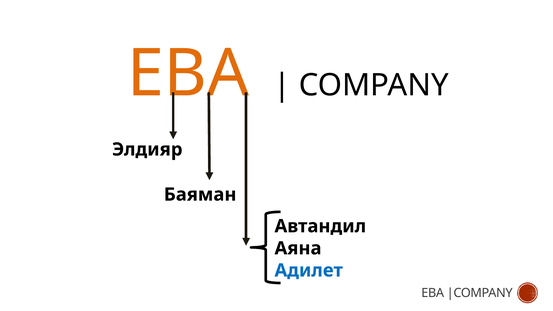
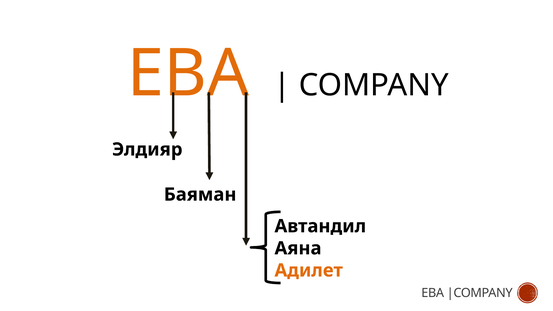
Адилет colour: blue -> orange (309, 271)
